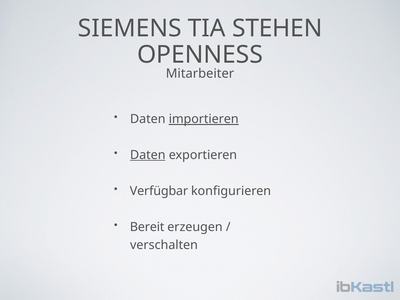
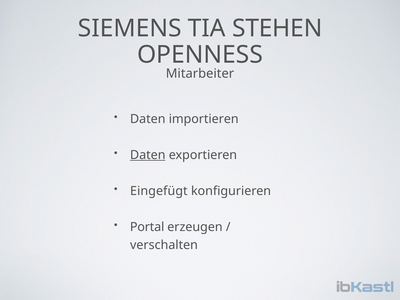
importieren underline: present -> none (204, 119)
Verfügbar: Verfügbar -> Eingefügt (159, 191)
Bereit: Bereit -> Portal (147, 227)
